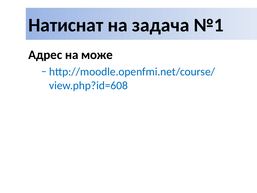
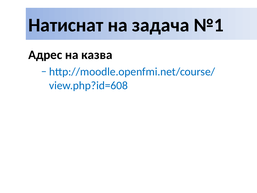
може: може -> казва (97, 55)
